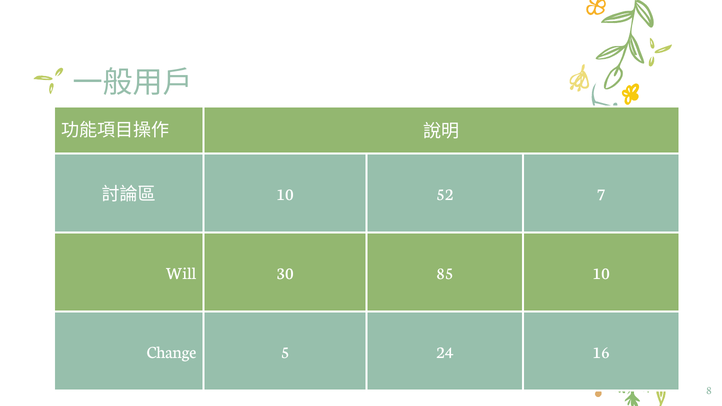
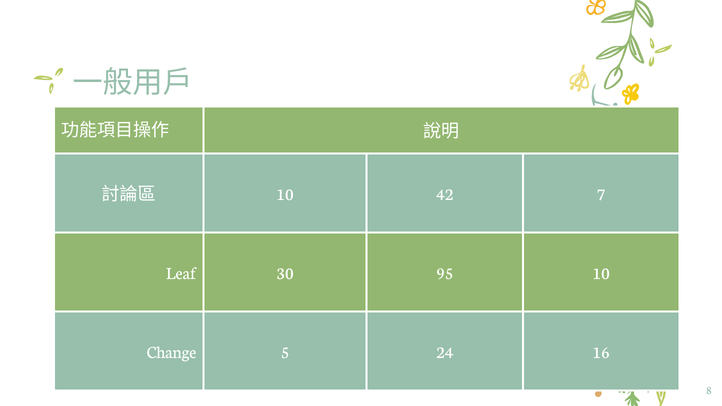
52: 52 -> 42 (445, 194)
Will: Will -> Leaf (181, 273)
85: 85 -> 95 (445, 273)
